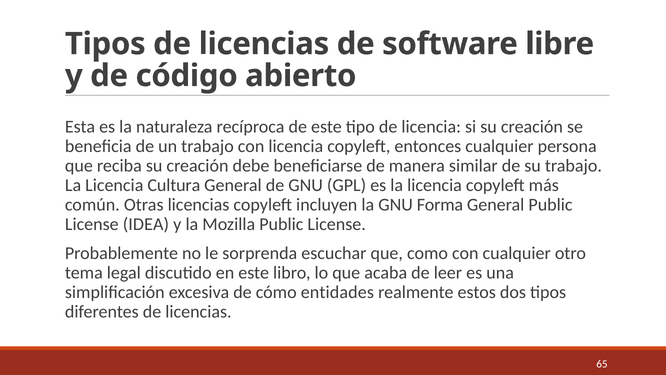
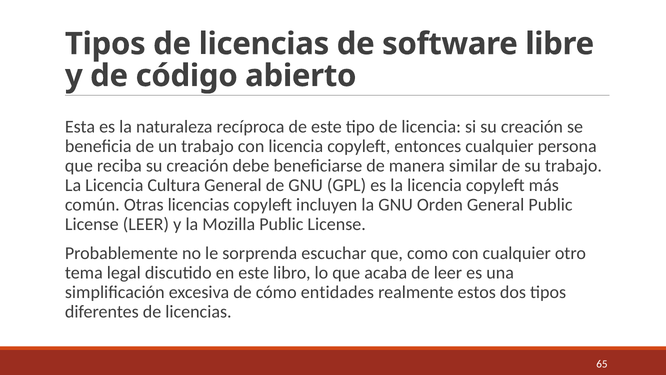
Forma: Forma -> Orden (440, 205)
License IDEA: IDEA -> LEER (146, 224)
